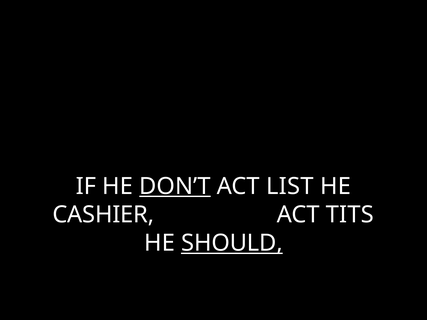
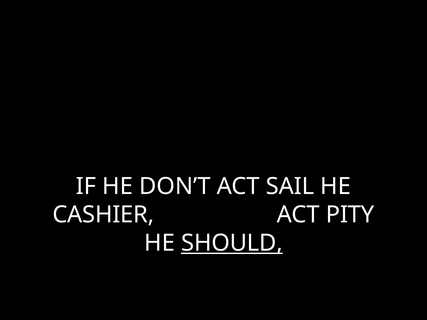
DON’T underline: present -> none (175, 186)
LIST: LIST -> SAIL (290, 186)
TITS: TITS -> PITY (350, 215)
